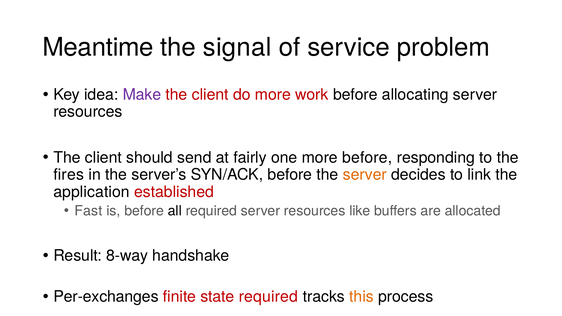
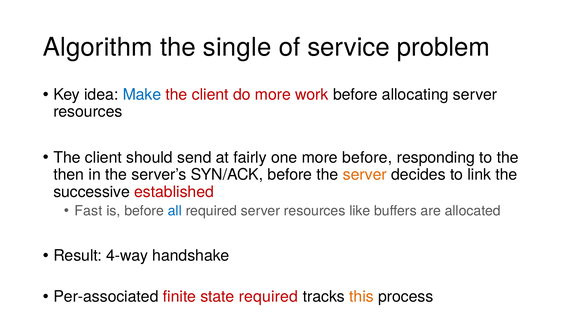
Meantime: Meantime -> Algorithm (98, 47)
signal: signal -> single (237, 47)
Make colour: purple -> blue (142, 95)
fires: fires -> then (69, 175)
application: application -> successive (92, 192)
all colour: black -> blue (175, 211)
8-way: 8-way -> 4-way (127, 256)
Per-exchanges: Per-exchanges -> Per-associated (106, 297)
